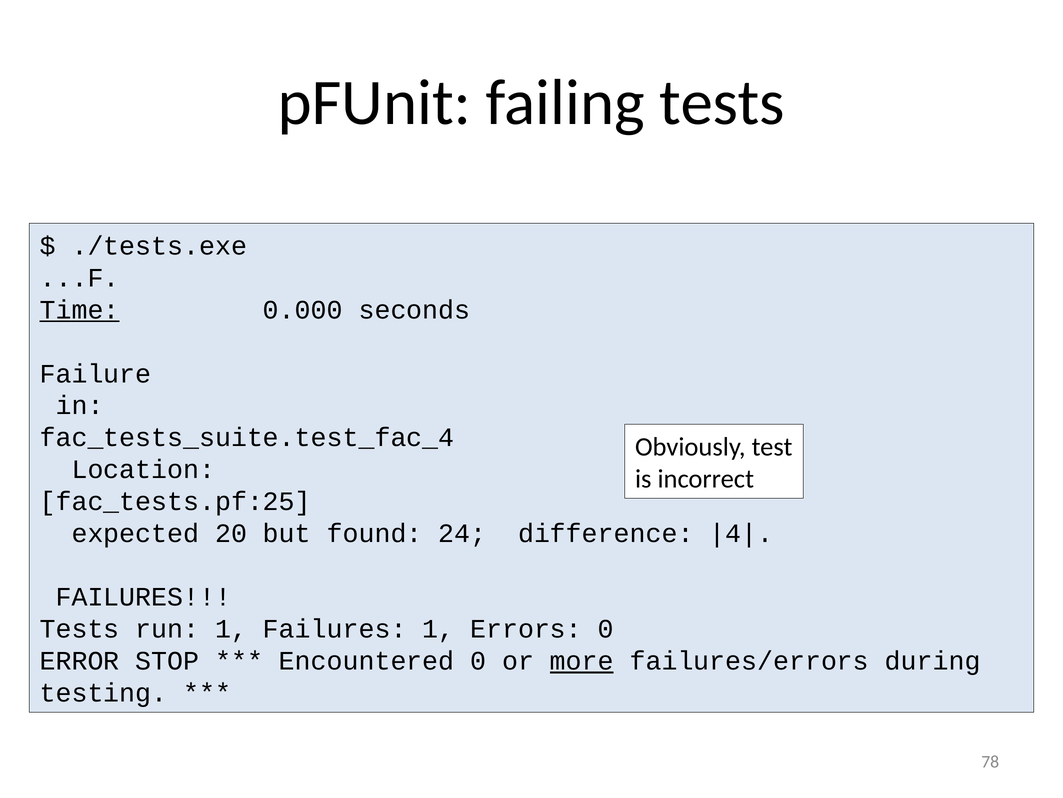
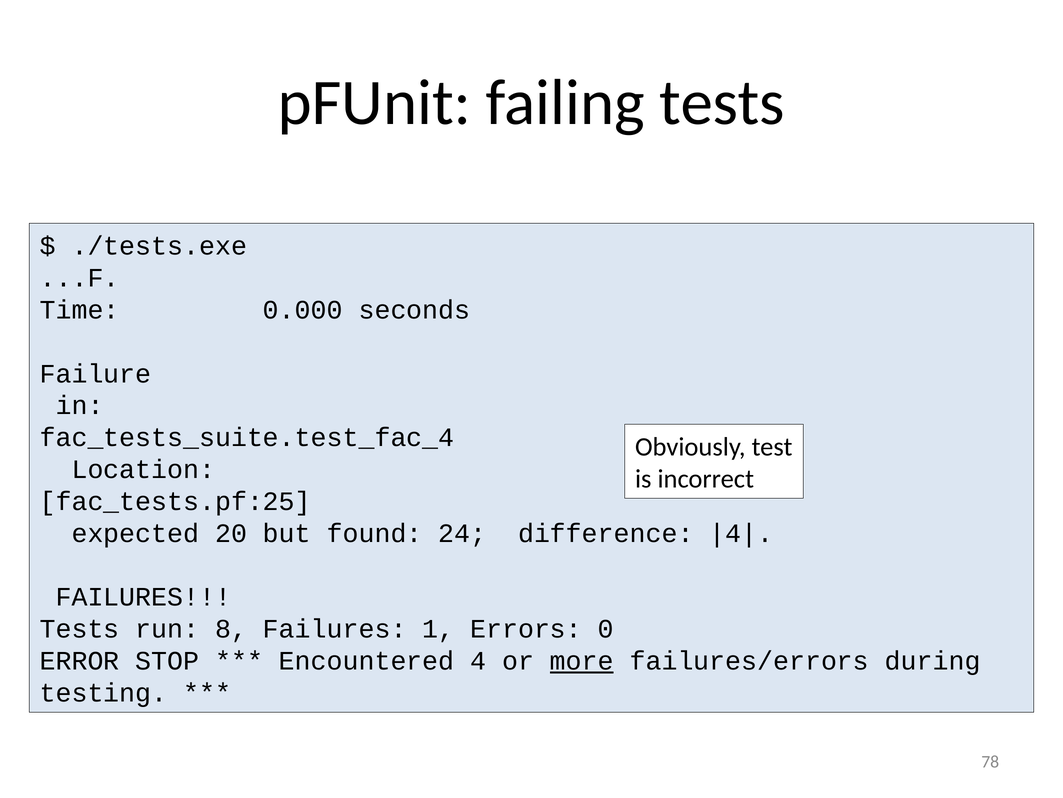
Time underline: present -> none (80, 310)
run 1: 1 -> 8 (231, 629)
Encountered 0: 0 -> 4 (478, 660)
